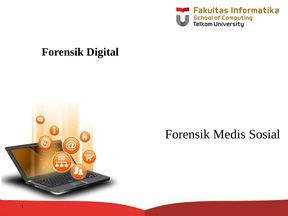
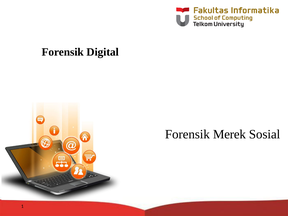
Medis: Medis -> Merek (229, 134)
